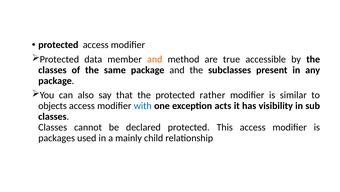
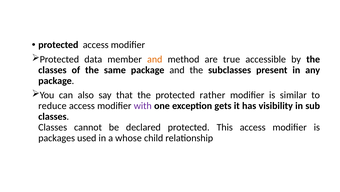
objects: objects -> reduce (52, 105)
with colour: blue -> purple (143, 105)
acts: acts -> gets (223, 105)
mainly: mainly -> whose (128, 138)
